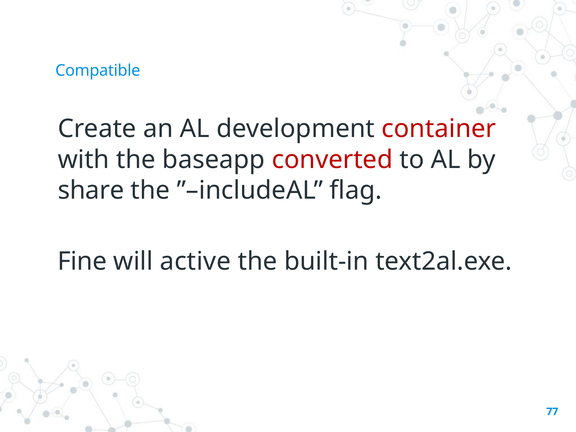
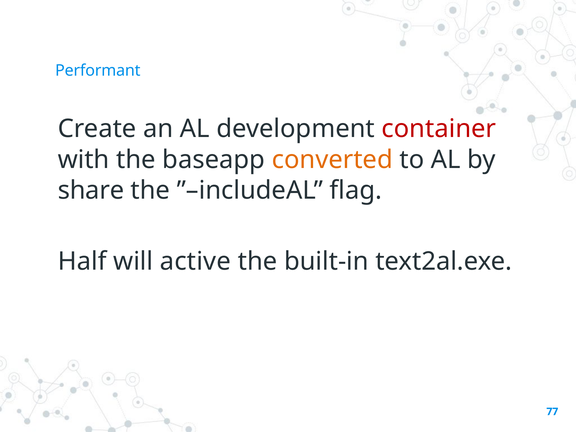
Compatible: Compatible -> Performant (98, 71)
converted colour: red -> orange (332, 160)
Fine: Fine -> Half (82, 261)
